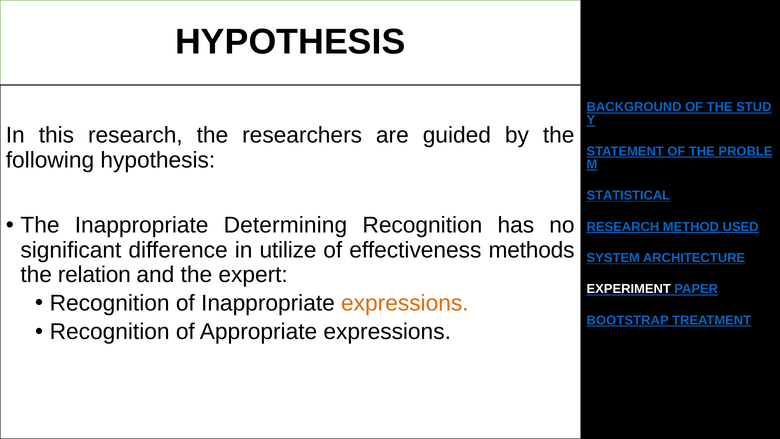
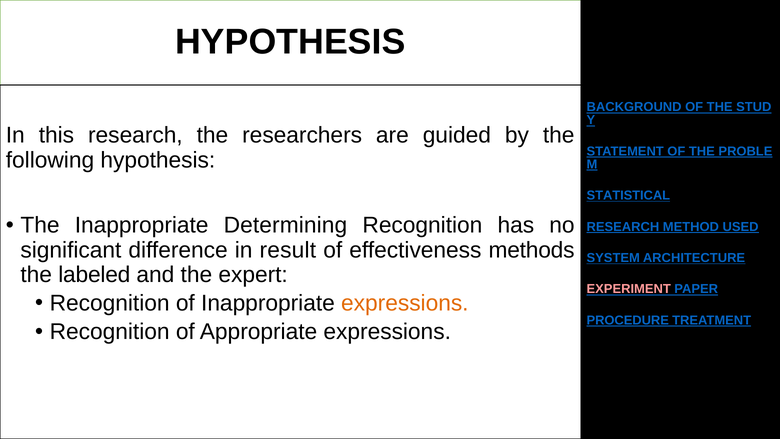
utilize: utilize -> result (288, 250)
relation: relation -> labeled (94, 274)
EXPERIMENT colour: white -> pink (629, 289)
BOOTSTRAP: BOOTSTRAP -> PROCEDURE (628, 320)
